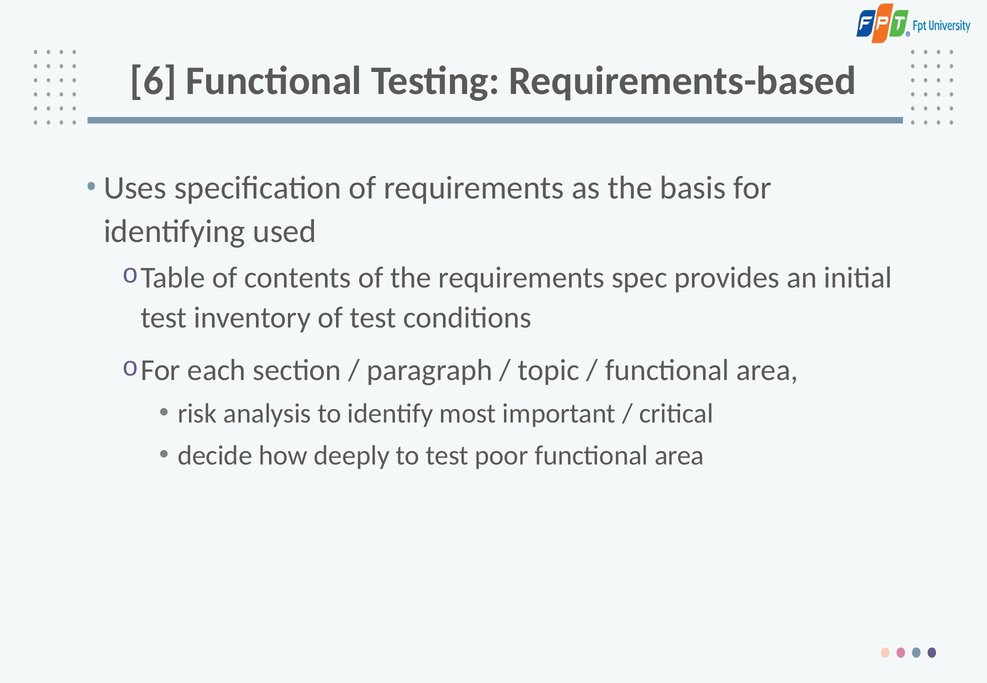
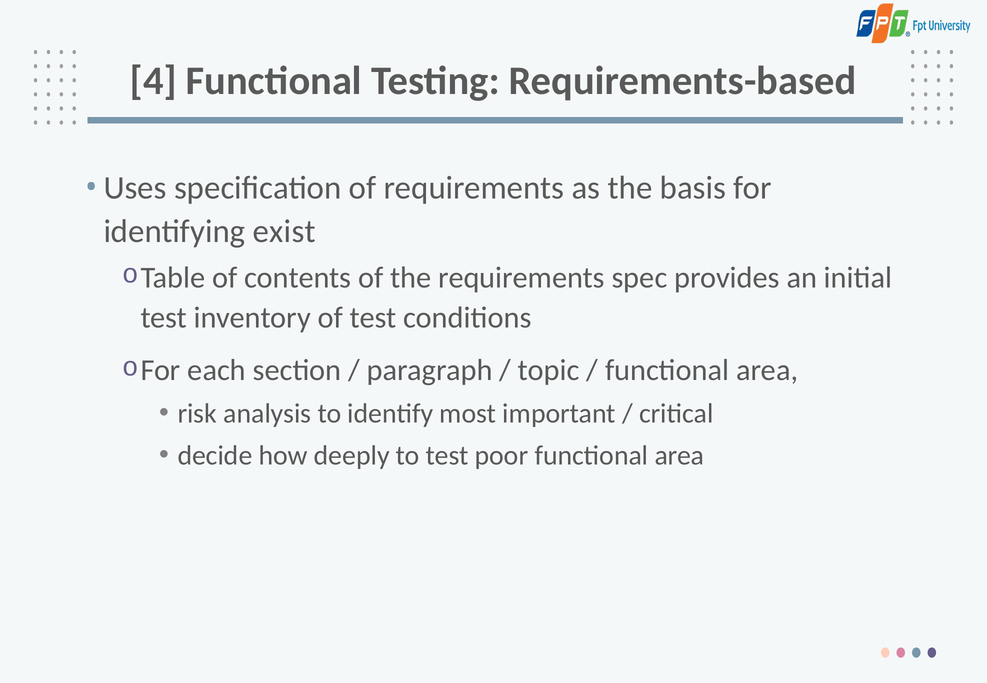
6: 6 -> 4 (153, 81)
used: used -> exist (284, 231)
